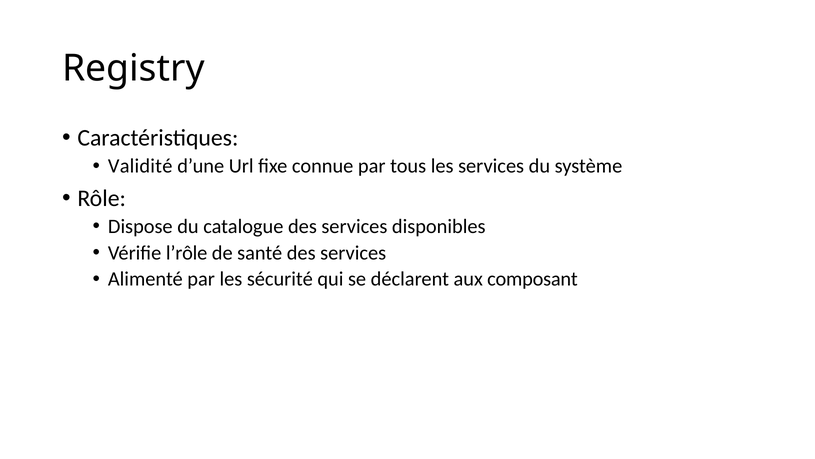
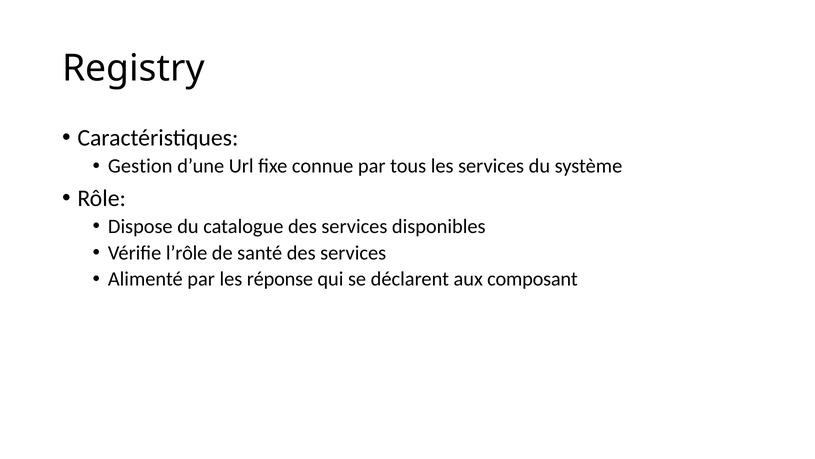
Validité: Validité -> Gestion (140, 166)
sécurité: sécurité -> réponse (280, 279)
